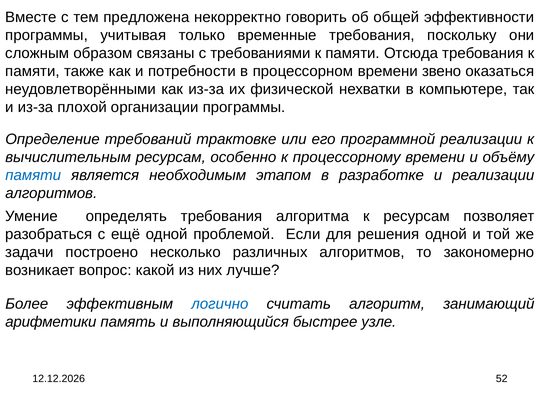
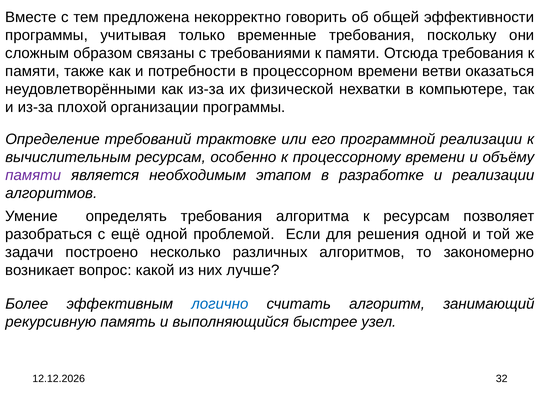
звено: звено -> ветви (442, 71)
памяти colour: blue -> purple (33, 175)
арифметики: арифметики -> рекурсивную (51, 322)
узле: узле -> узел (379, 322)
52: 52 -> 32 (502, 379)
